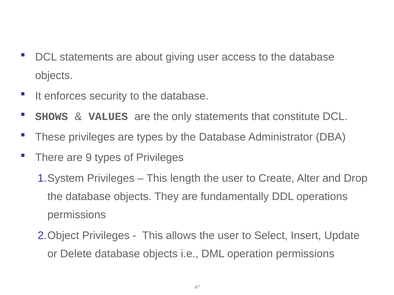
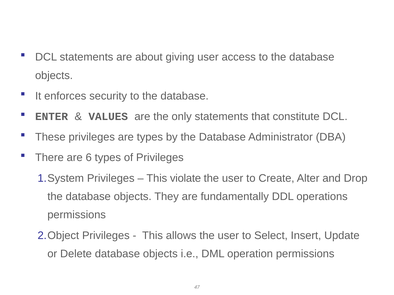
SHOWS: SHOWS -> ENTER (52, 117)
9: 9 -> 6 (89, 158)
length: length -> violate (185, 178)
